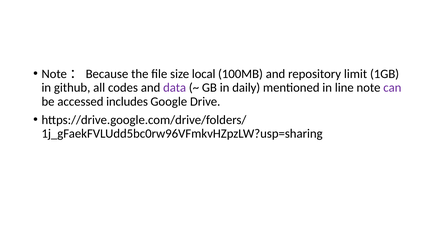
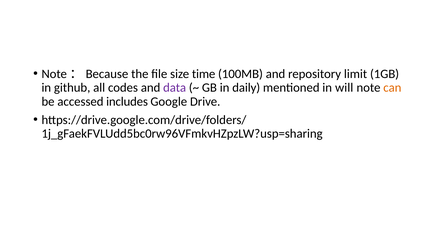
local: local -> time (204, 74)
line: line -> will (344, 88)
can colour: purple -> orange (392, 88)
